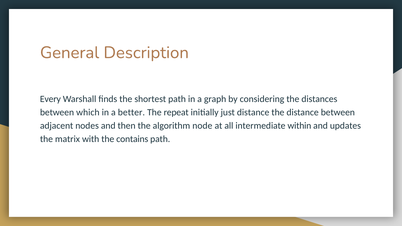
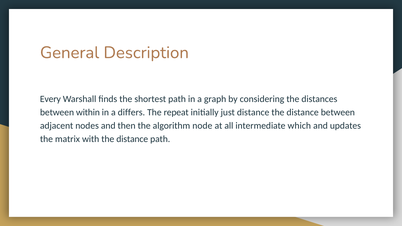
which: which -> within (88, 113)
better: better -> differs (131, 113)
within: within -> which (299, 126)
with the contains: contains -> distance (132, 139)
